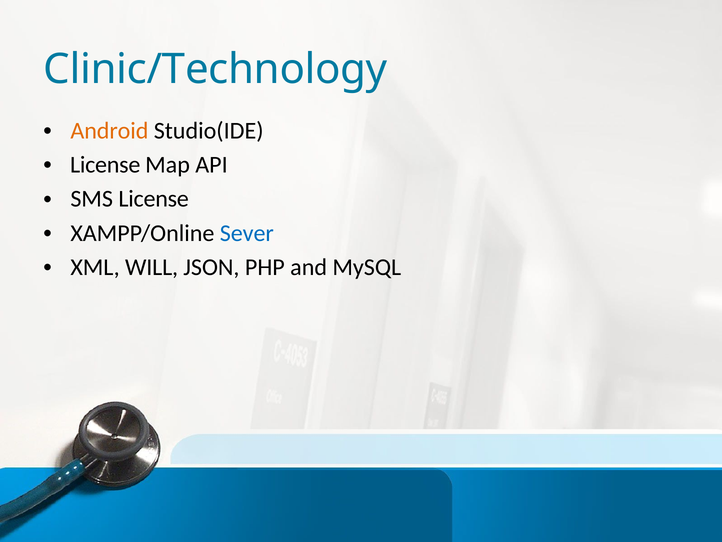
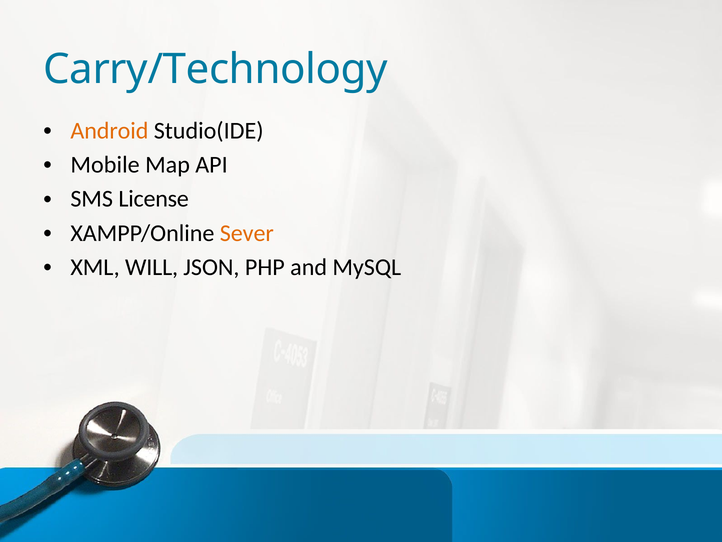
Clinic/Technology: Clinic/Technology -> Carry/Technology (215, 69)
License: License -> Mobile (105, 165)
Sever colour: blue -> orange (247, 233)
